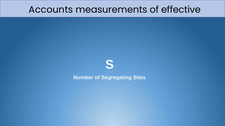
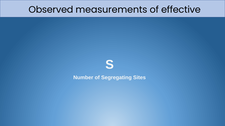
Accounts: Accounts -> Observed (51, 10)
